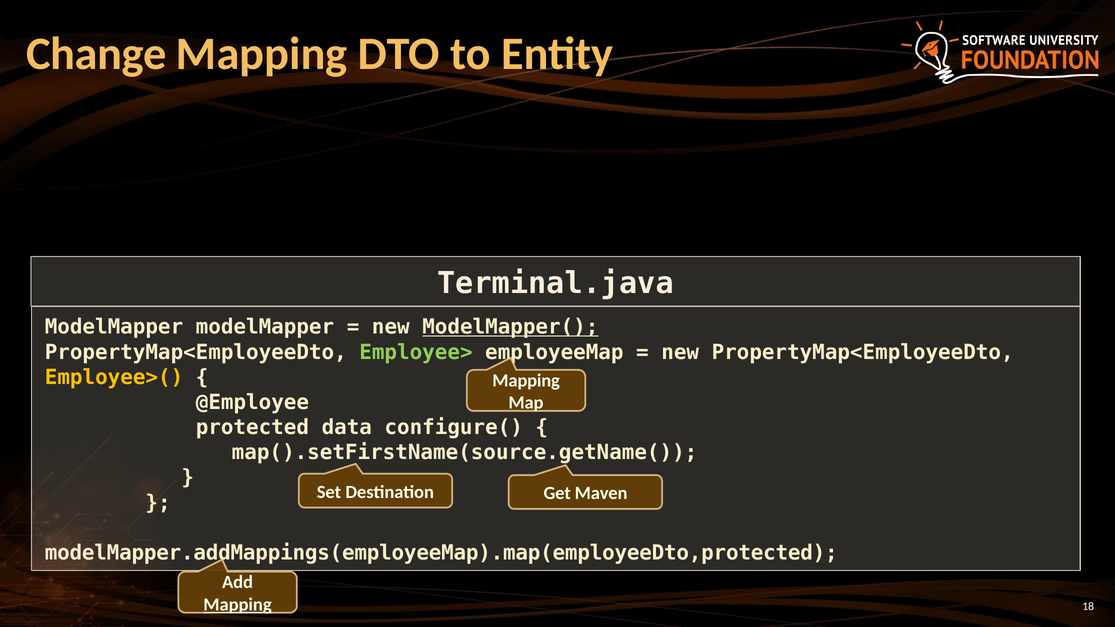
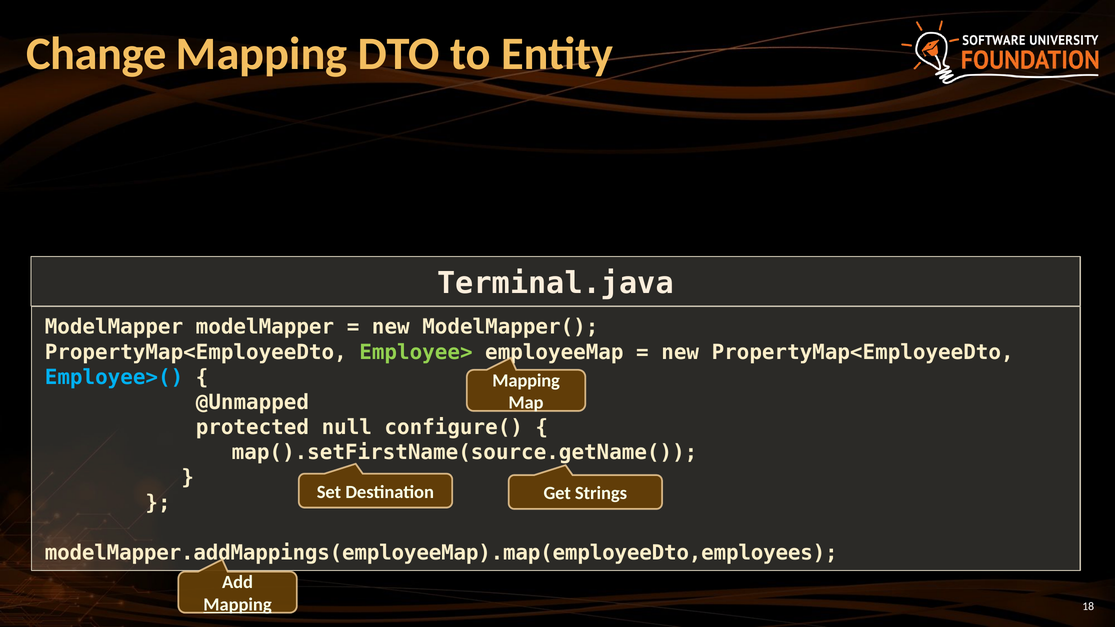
ModelMapper( underline: present -> none (510, 327)
Employee>( colour: yellow -> light blue (114, 377)
@Employee: @Employee -> @Unmapped (252, 403)
data: data -> null (347, 428)
Maven: Maven -> Strings (601, 494)
modelMapper.addMappings(employeeMap).map(employeeDto,protected: modelMapper.addMappings(employeeMap).map(employeeDto,protected -> modelMapper.addMappings(employeeMap).map(employeeDto,employees (441, 553)
